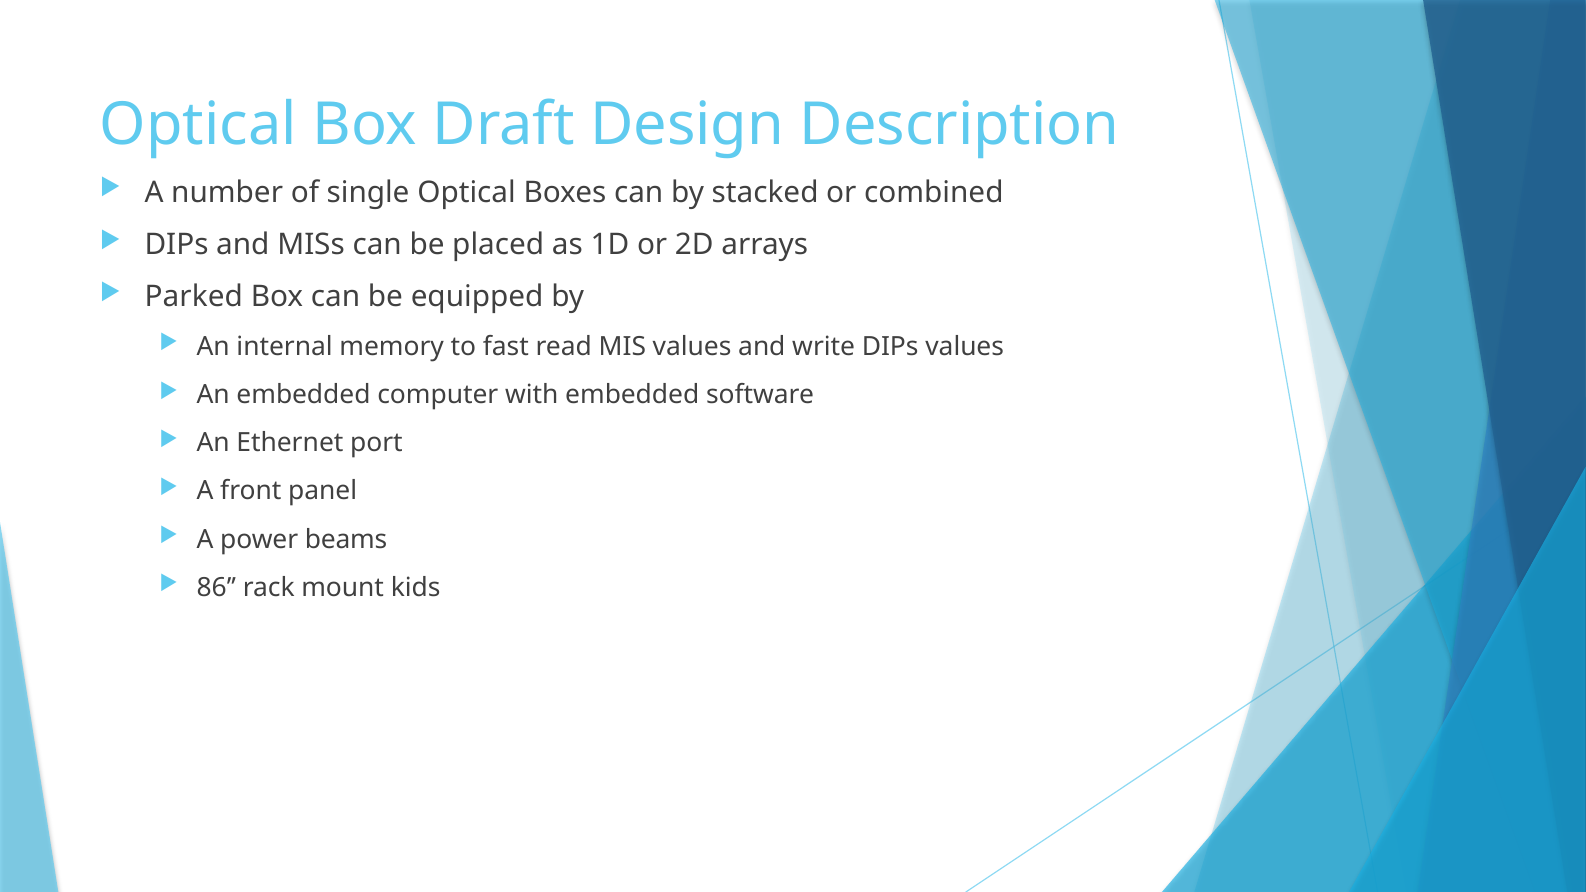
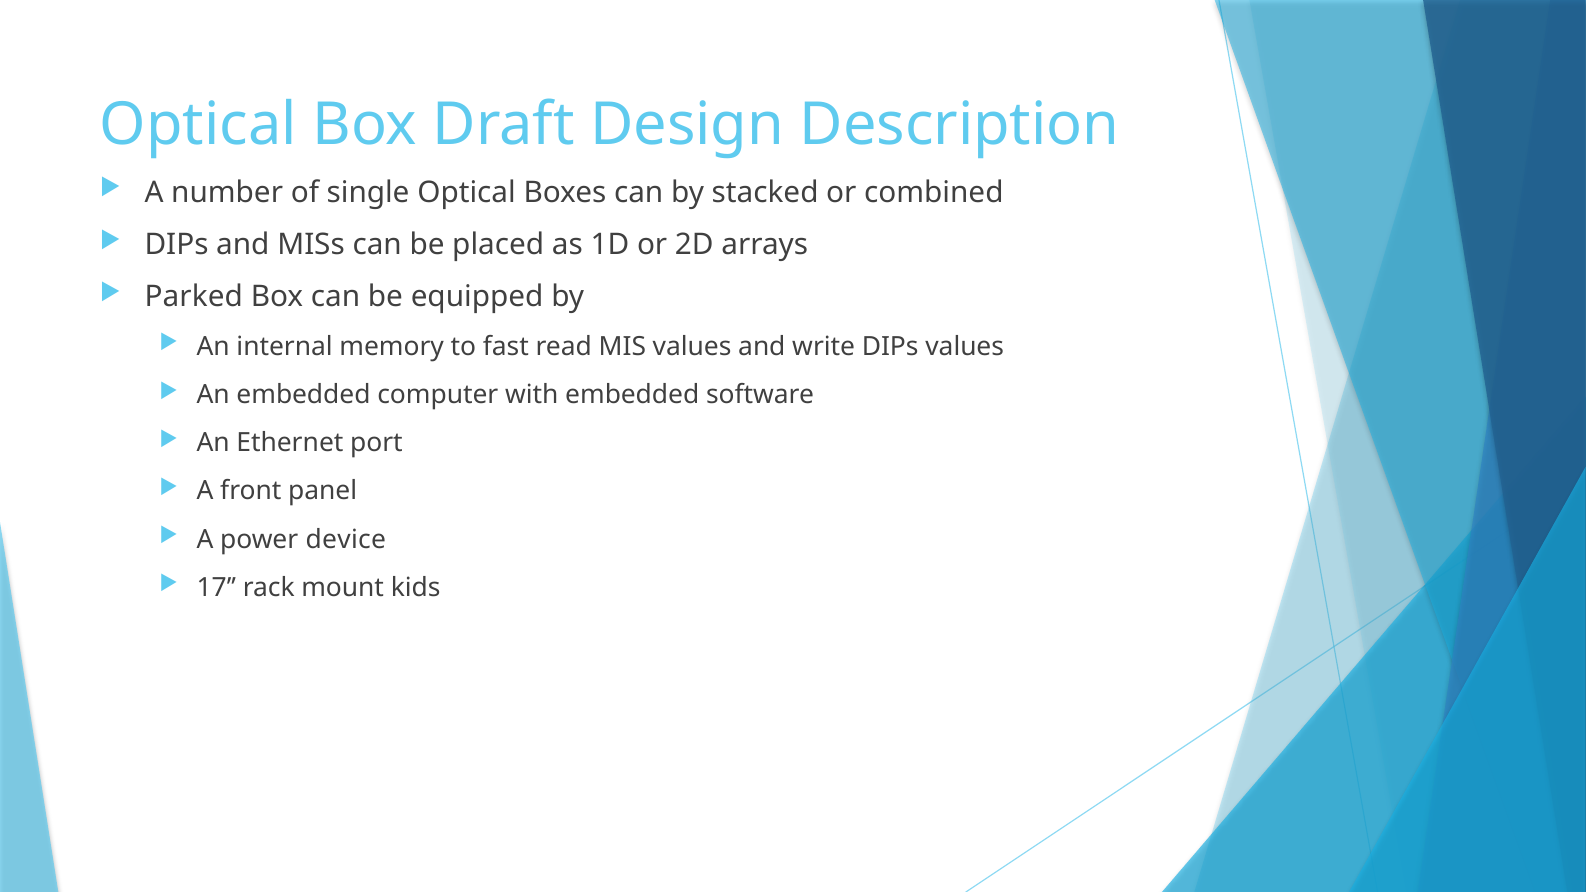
beams: beams -> device (346, 540)
86: 86 -> 17 (216, 588)
